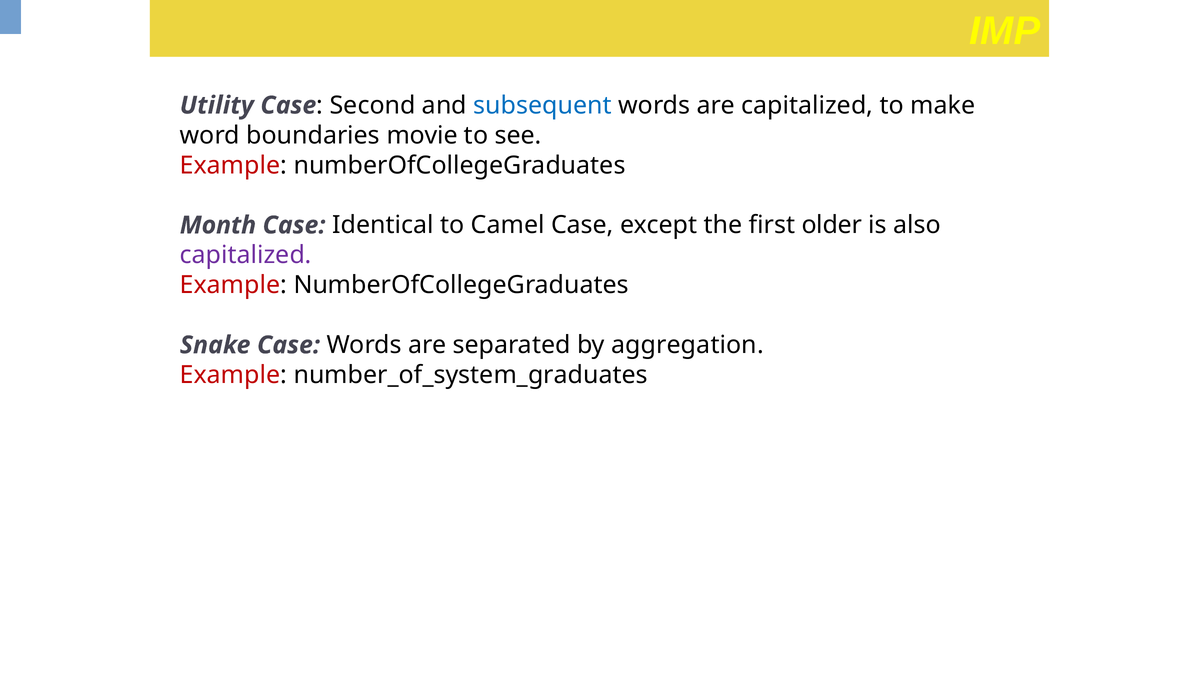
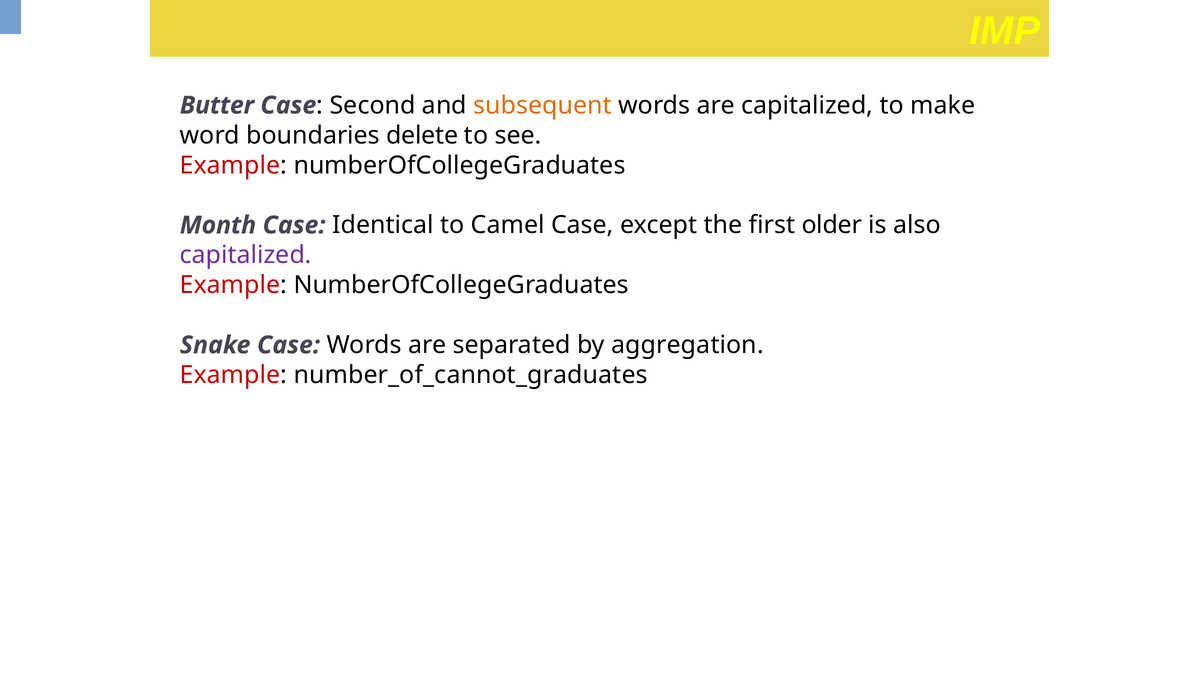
Utility: Utility -> Butter (217, 105)
subsequent colour: blue -> orange (543, 105)
movie: movie -> delete (422, 135)
number_of_system_graduates: number_of_system_graduates -> number_of_cannot_graduates (471, 375)
